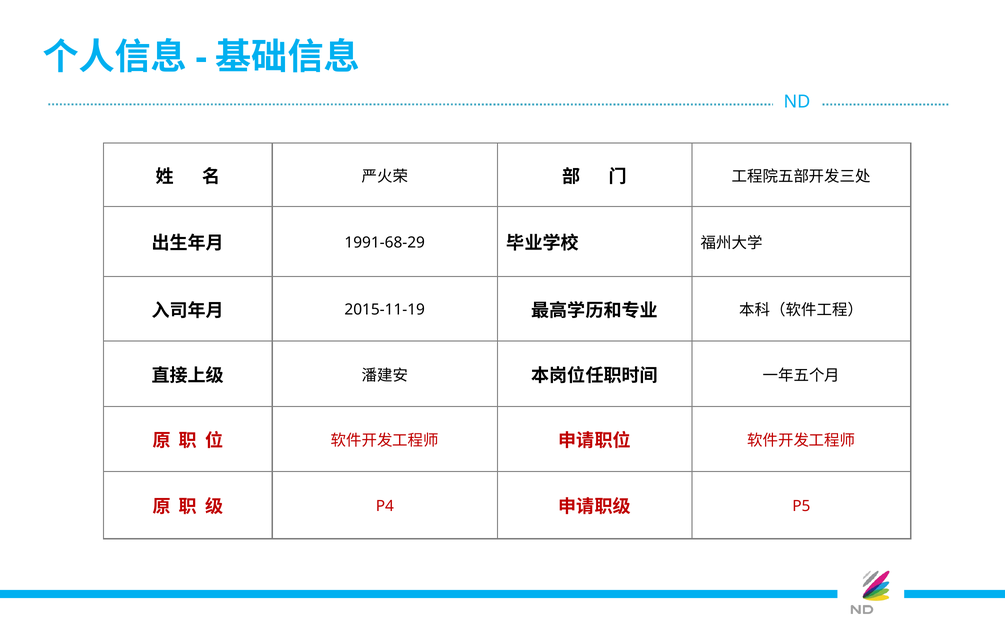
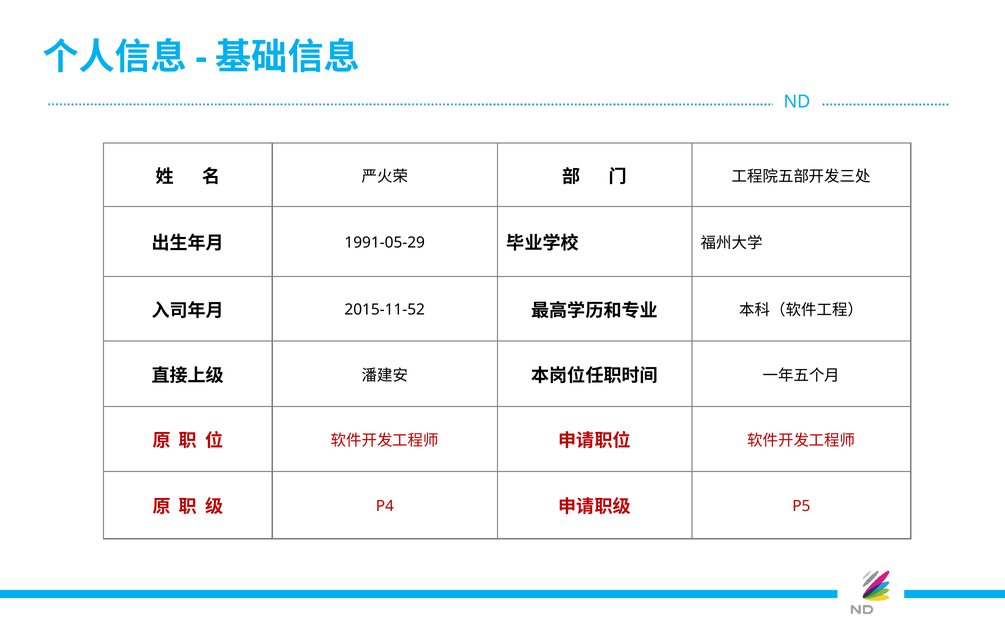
1991-68-29: 1991-68-29 -> 1991-05-29 (385, 242)
2015-11-19: 2015-11-19 -> 2015-11-52 (385, 310)
